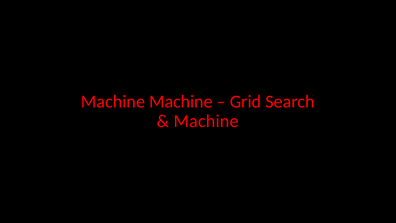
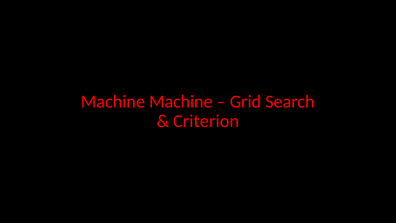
Machine: Machine -> Criterion (206, 121)
